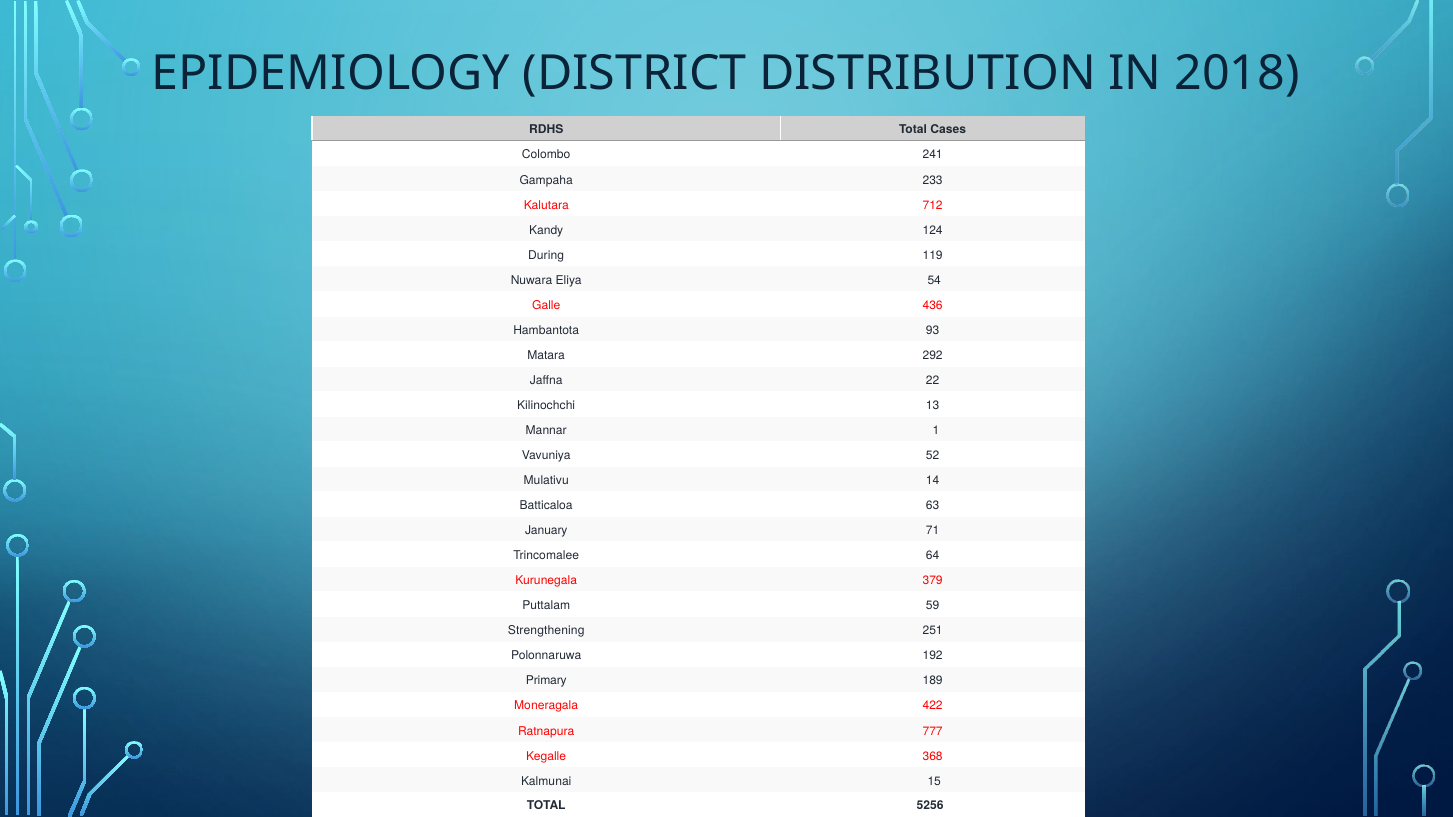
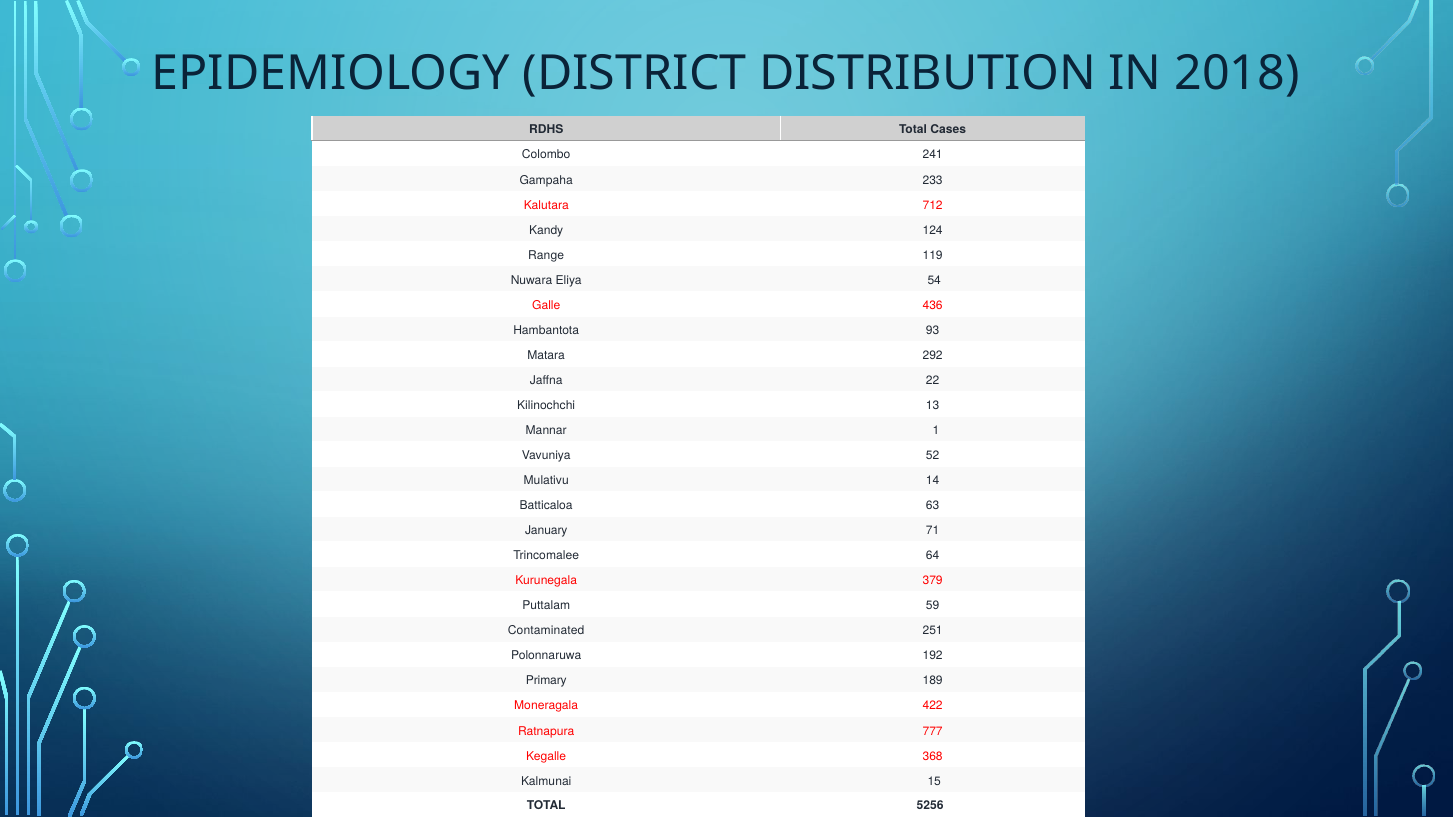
During: During -> Range (546, 255)
Strengthening: Strengthening -> Contaminated (546, 631)
